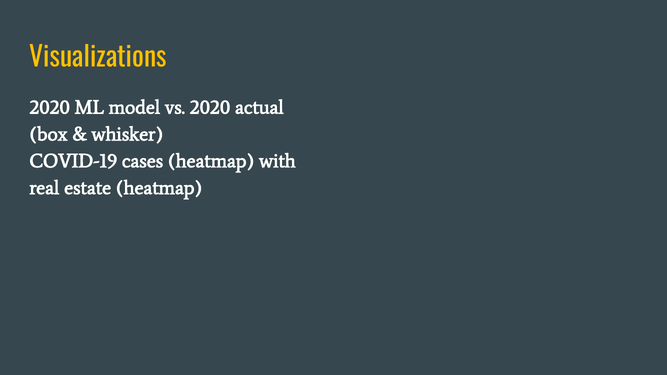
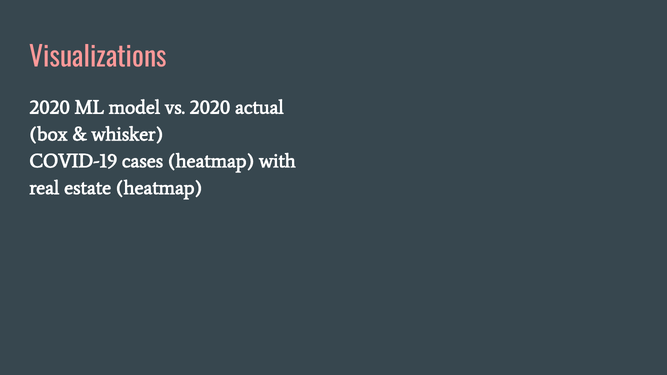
Visualizations colour: yellow -> pink (98, 58)
